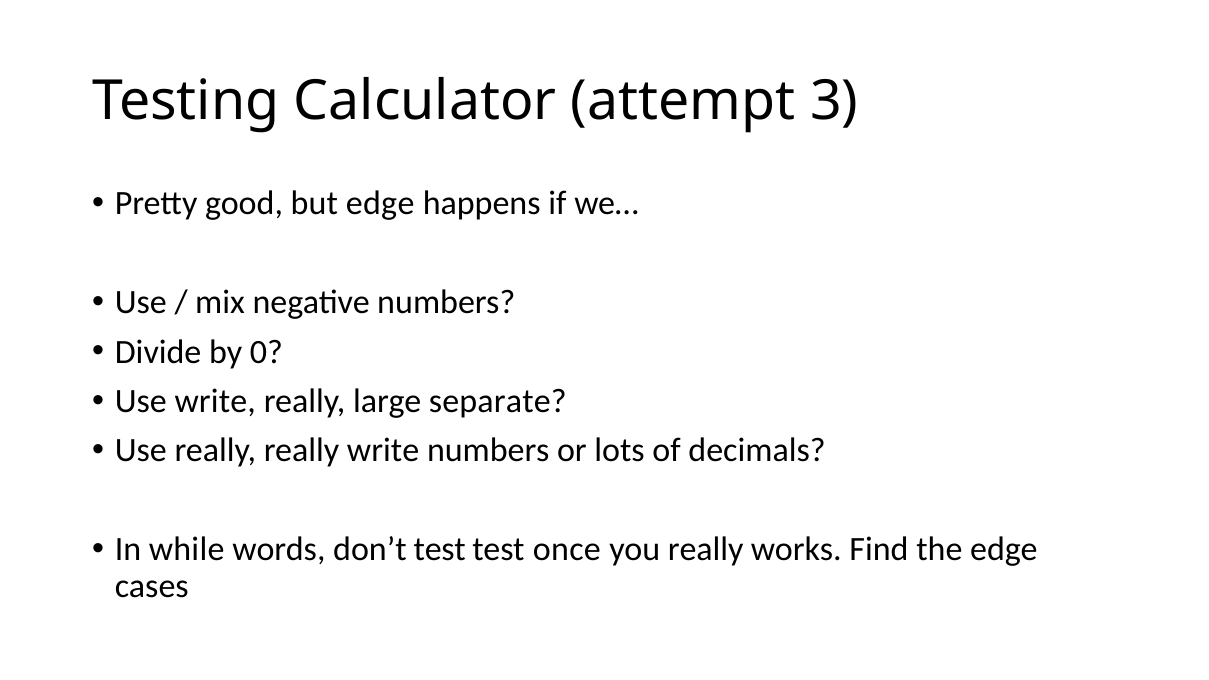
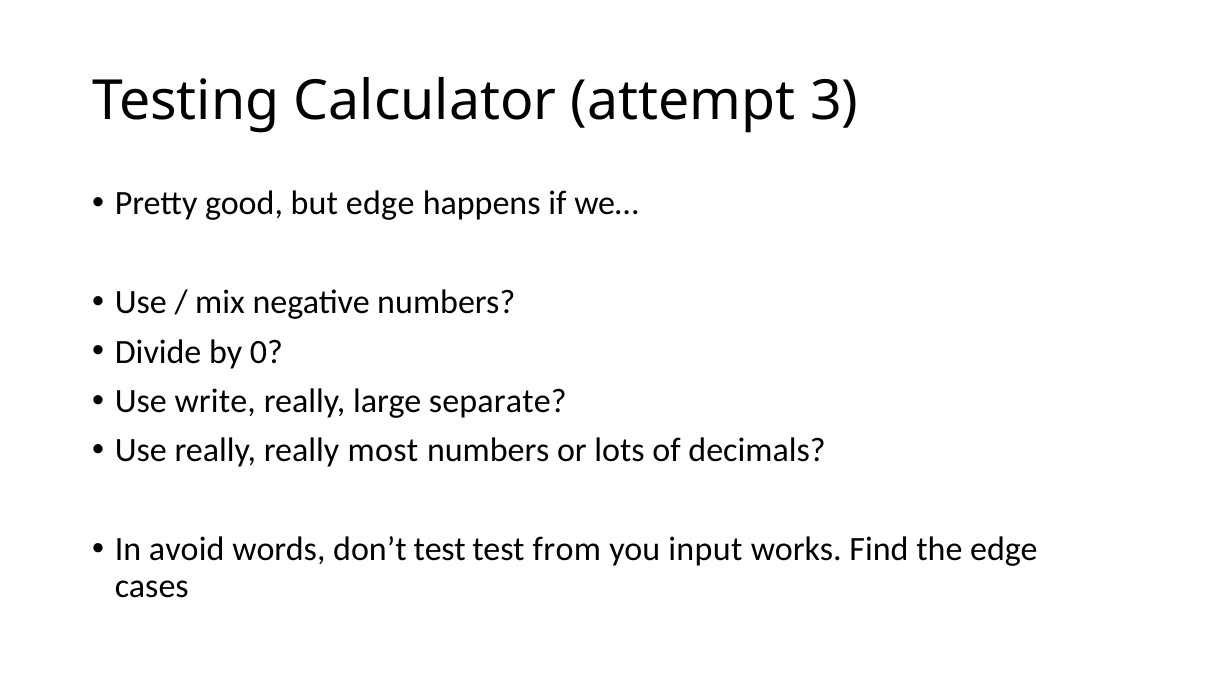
really write: write -> most (383, 451)
while: while -> avoid (187, 549)
once: once -> from (567, 549)
you really: really -> input (705, 549)
